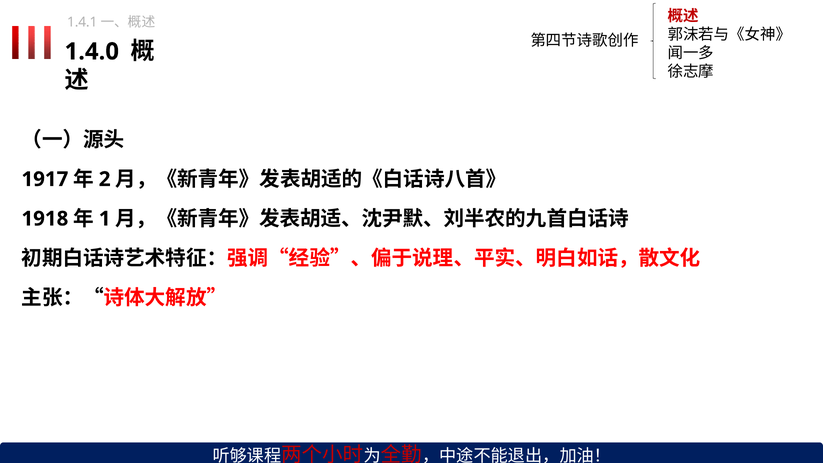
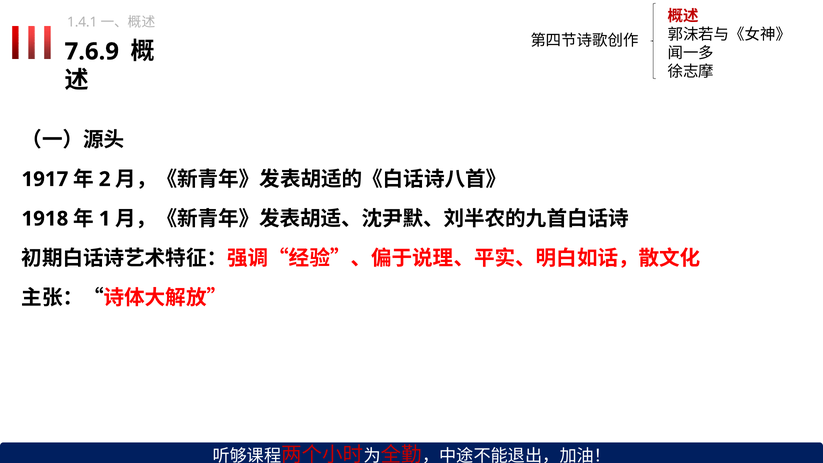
1.4.0: 1.4.0 -> 7.6.9 (92, 52)
